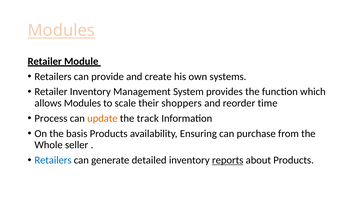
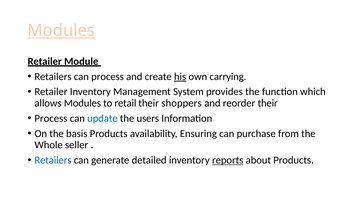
can provide: provide -> process (108, 77)
his underline: none -> present (180, 77)
systems: systems -> carrying (228, 77)
scale: scale -> retail (125, 103)
reorder time: time -> their (268, 103)
update colour: orange -> blue (102, 118)
track: track -> users (148, 118)
